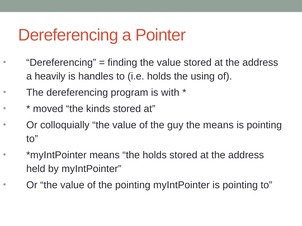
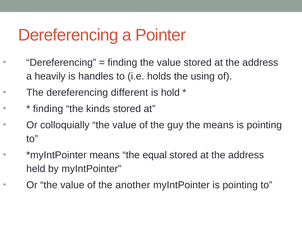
program: program -> different (129, 93)
with: with -> hold (170, 93)
moved: moved -> finding (48, 109)
the holds: holds -> equal (155, 155)
the pointing: pointing -> another (133, 186)
